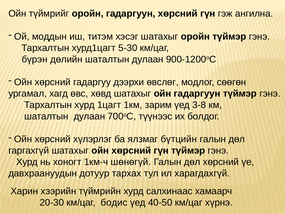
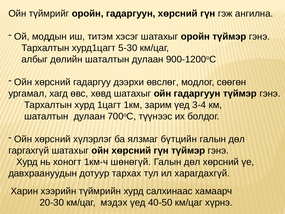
бүрэн: бүрэн -> албыг (35, 59)
3-8: 3-8 -> 3-4 (199, 105)
бодис: бодис -> мэдэх (114, 202)
